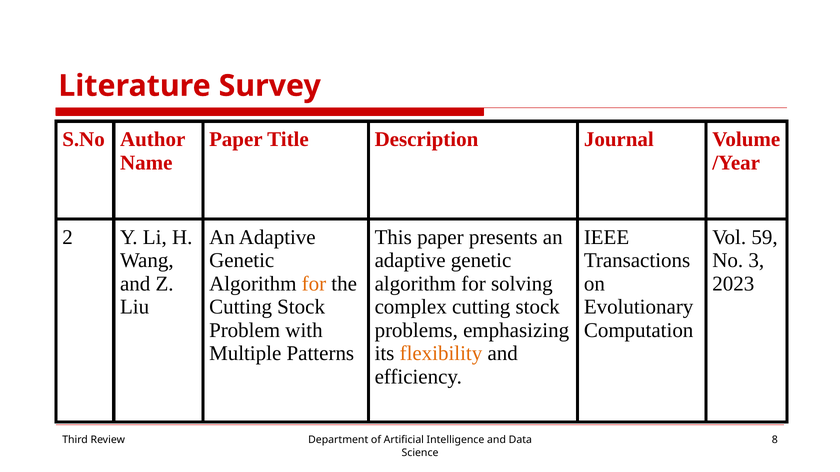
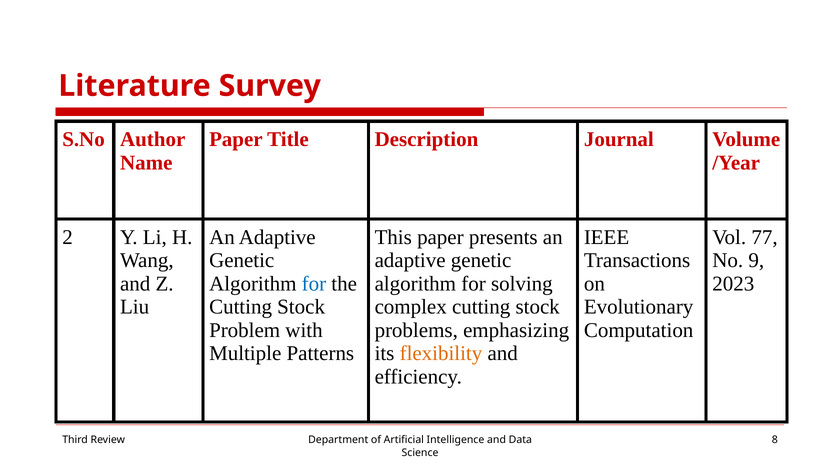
59: 59 -> 77 (765, 237)
3: 3 -> 9 (756, 261)
for colour: orange -> blue (314, 284)
